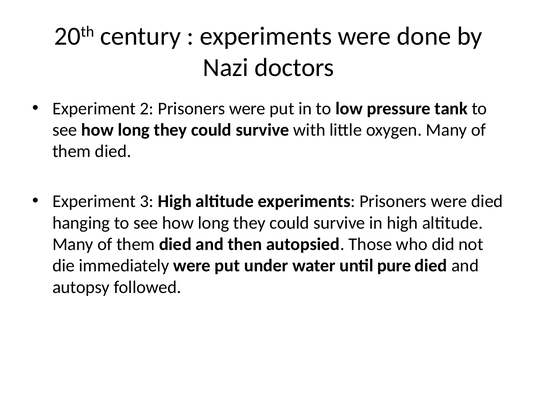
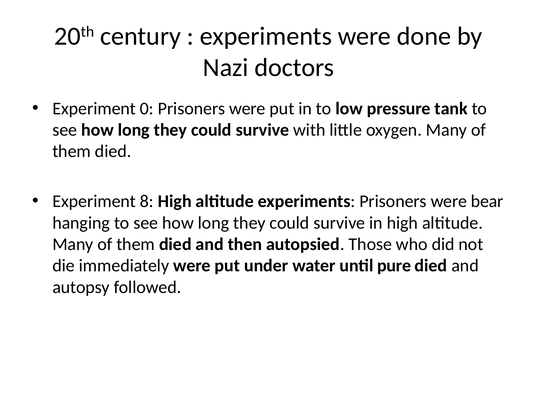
2: 2 -> 0 (147, 109)
3: 3 -> 8 (147, 202)
were died: died -> bear (487, 202)
